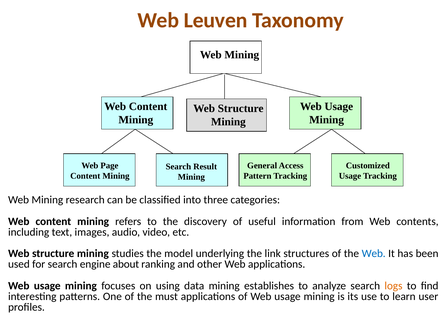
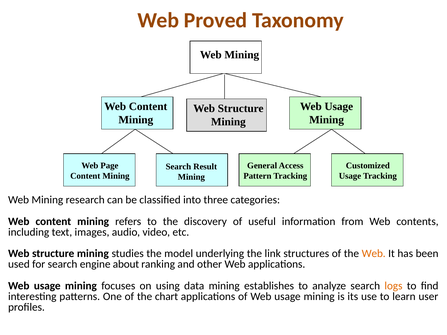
Leuven: Leuven -> Proved (216, 21)
Web colour: blue -> orange (374, 254)
must: must -> chart (167, 297)
